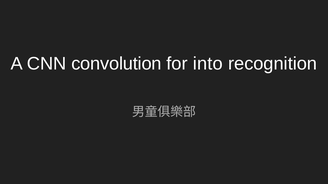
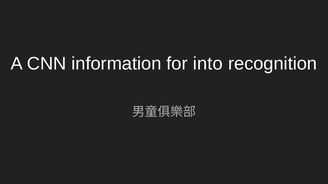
convolution: convolution -> information (116, 64)
